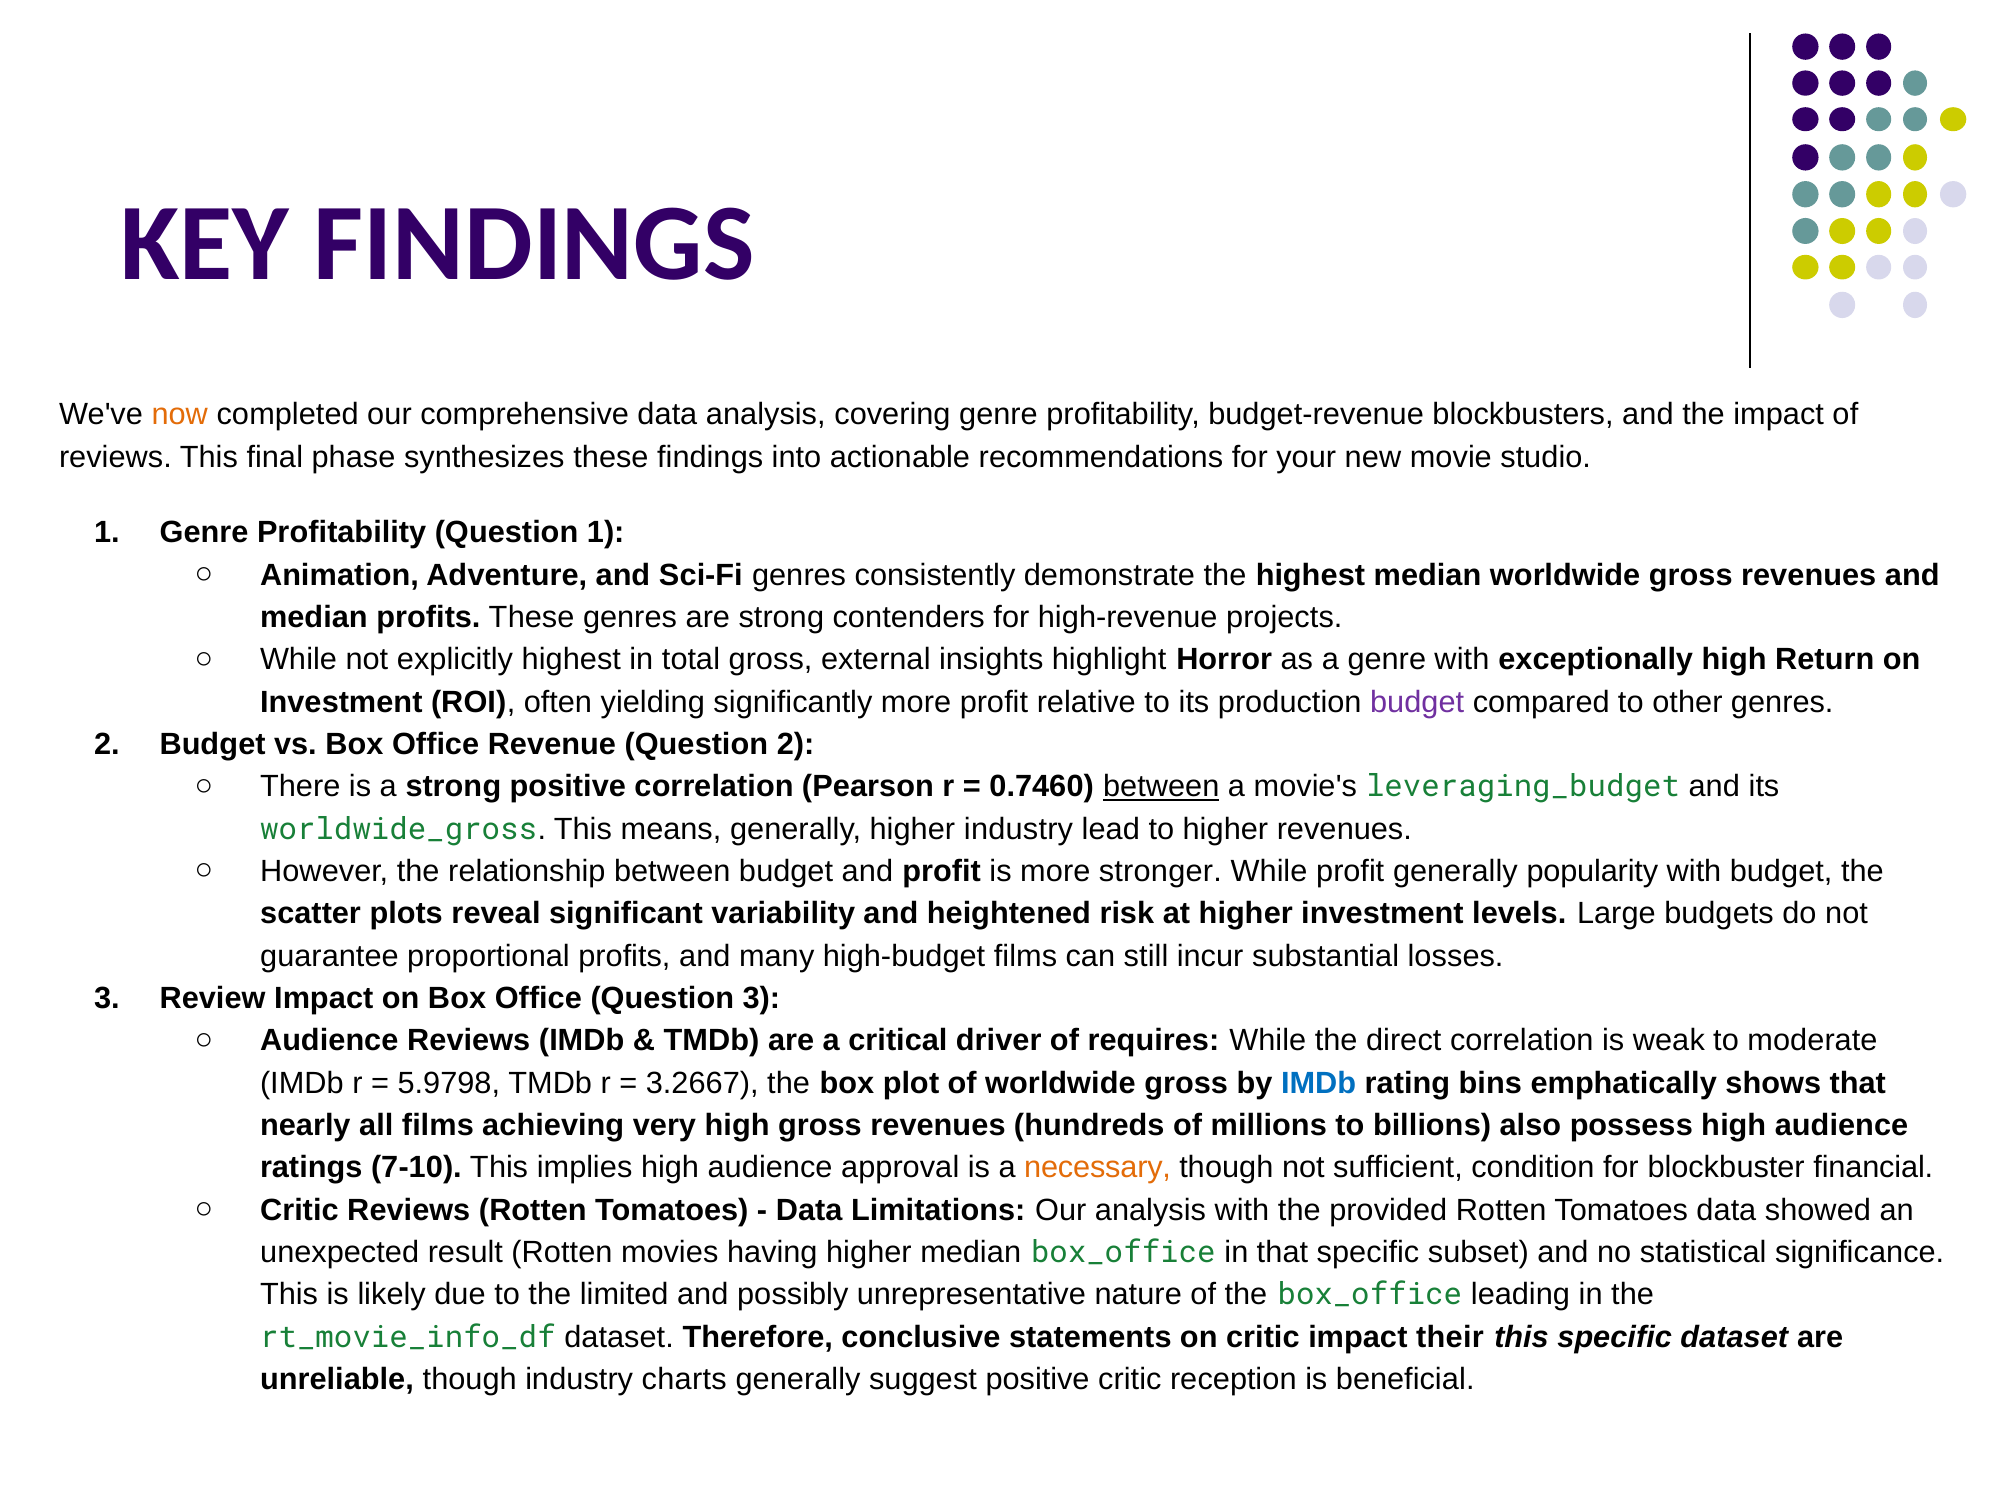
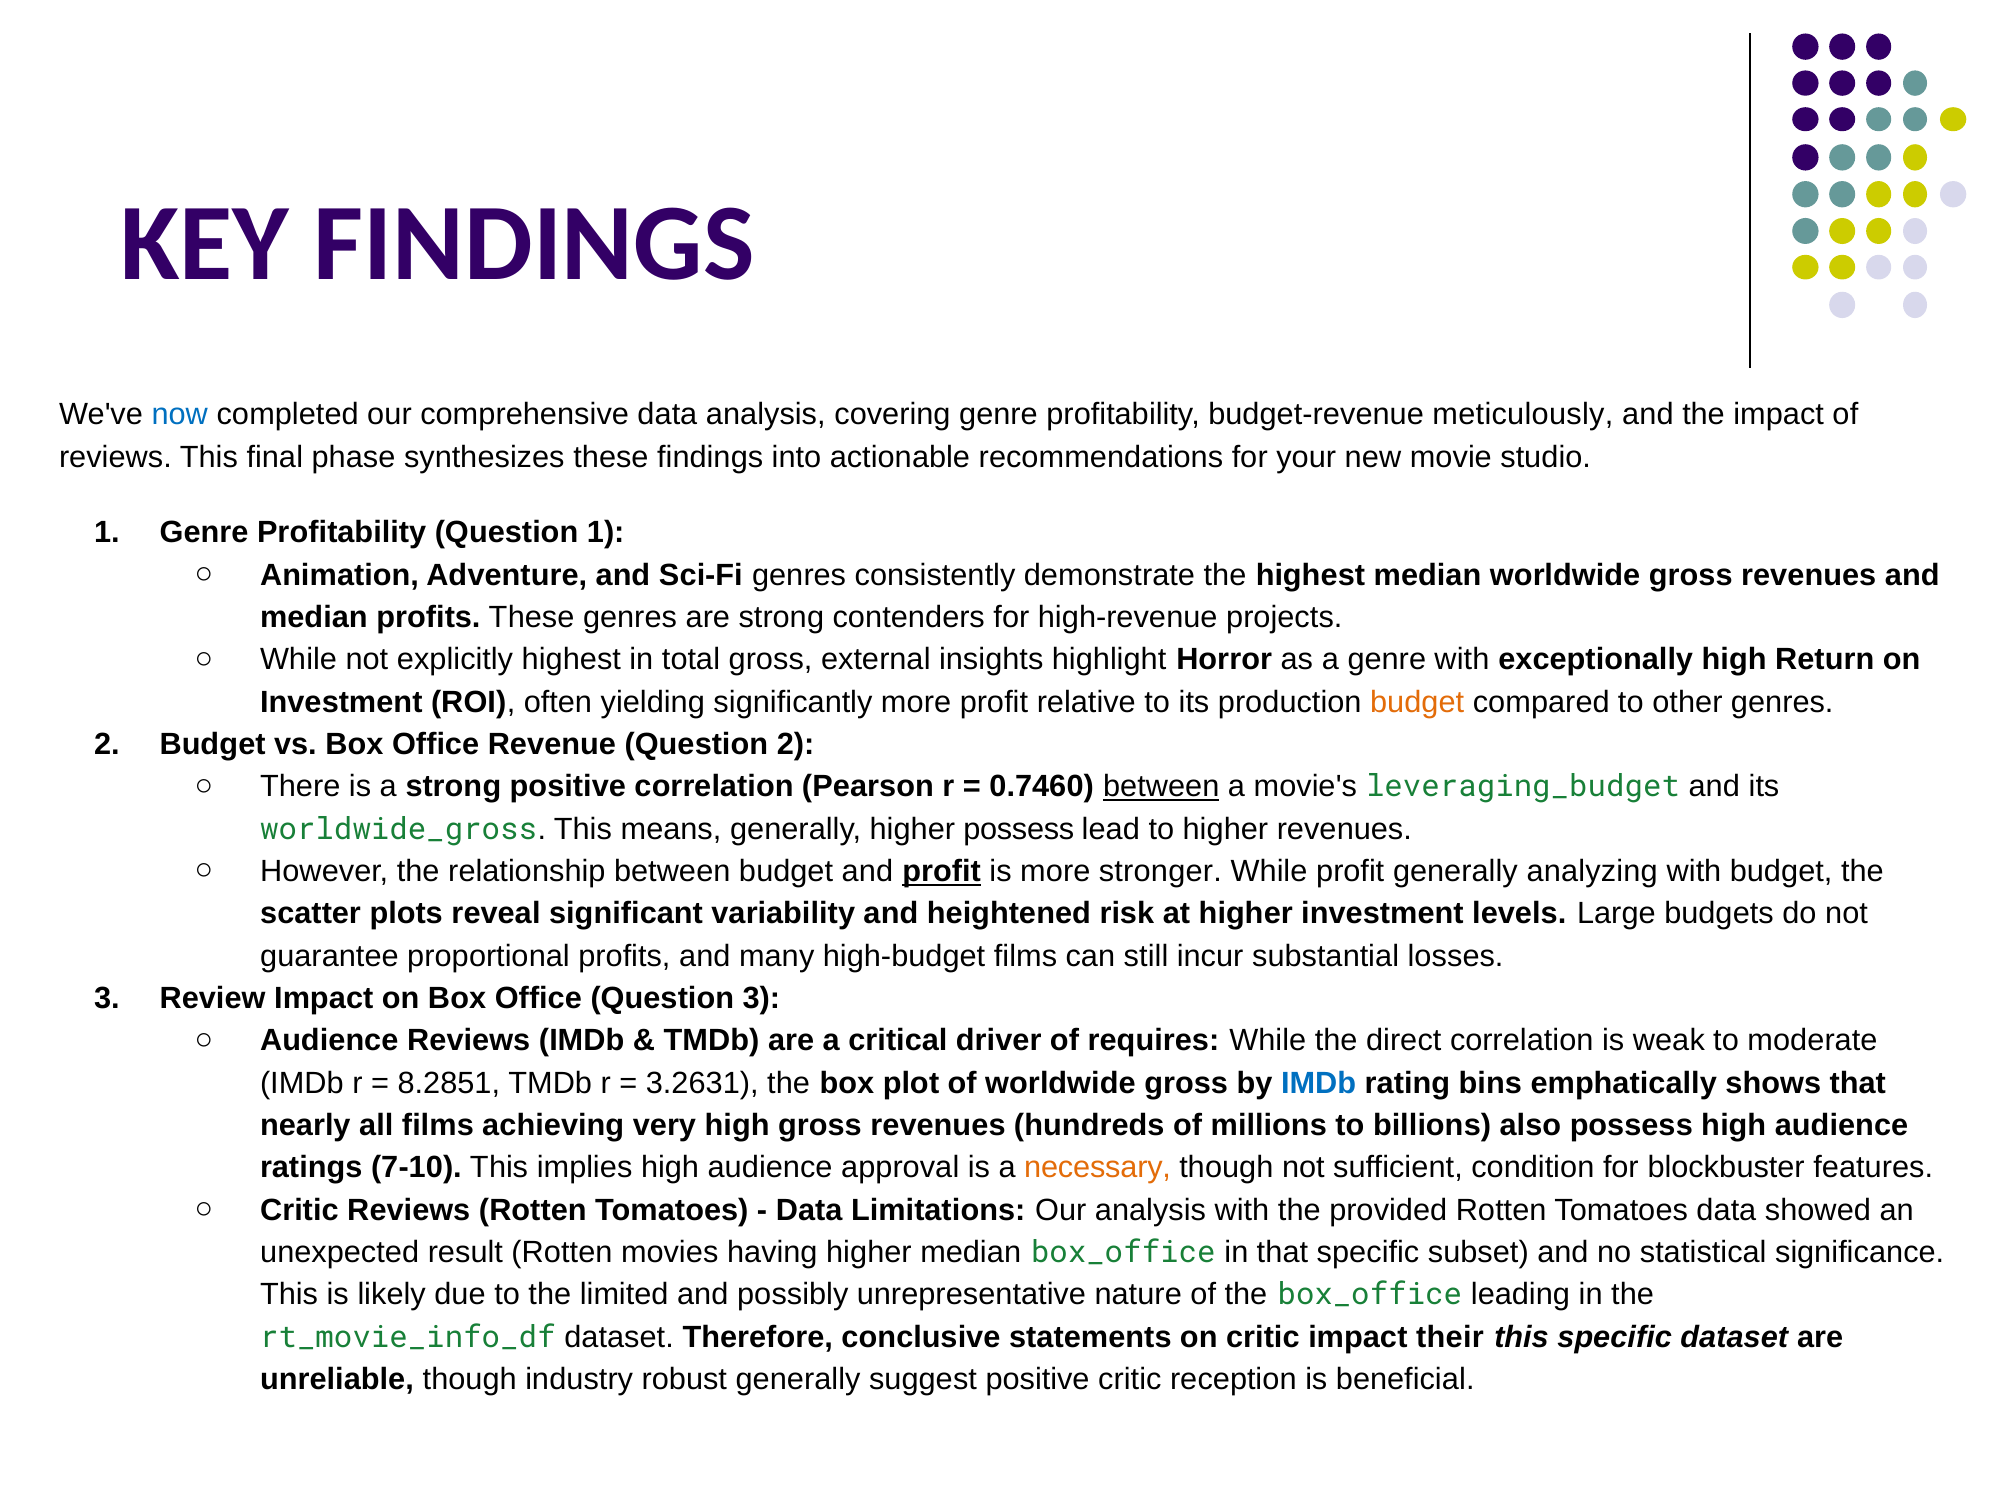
now colour: orange -> blue (180, 415)
blockbusters: blockbusters -> meticulously (1523, 415)
budget colour: purple -> orange (1417, 702)
higher industry: industry -> possess (1019, 829)
profit underline: none -> present (942, 872)
popularity: popularity -> analyzing (1592, 872)
5.9798: 5.9798 -> 8.2851 (449, 1083)
3.2667: 3.2667 -> 3.2631 (702, 1083)
financial: financial -> features (1873, 1168)
charts: charts -> robust (684, 1380)
